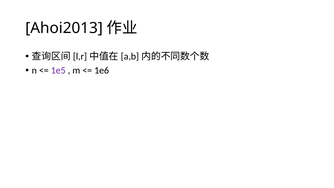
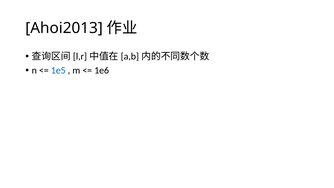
1e5 colour: purple -> blue (58, 70)
